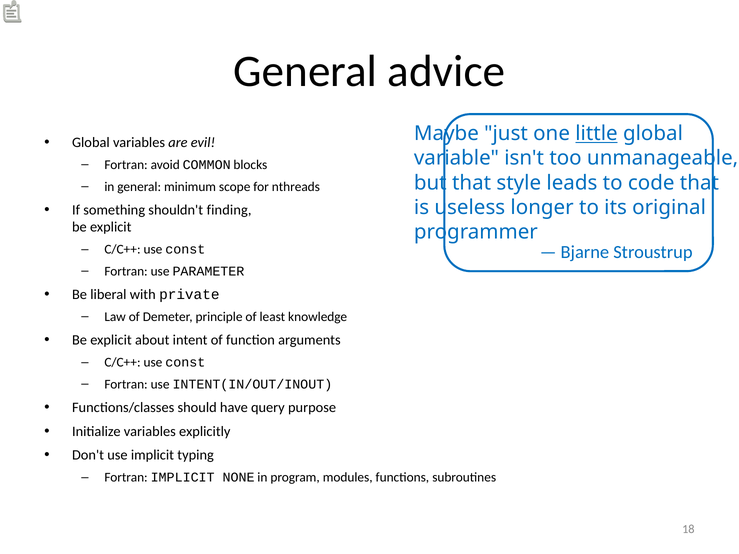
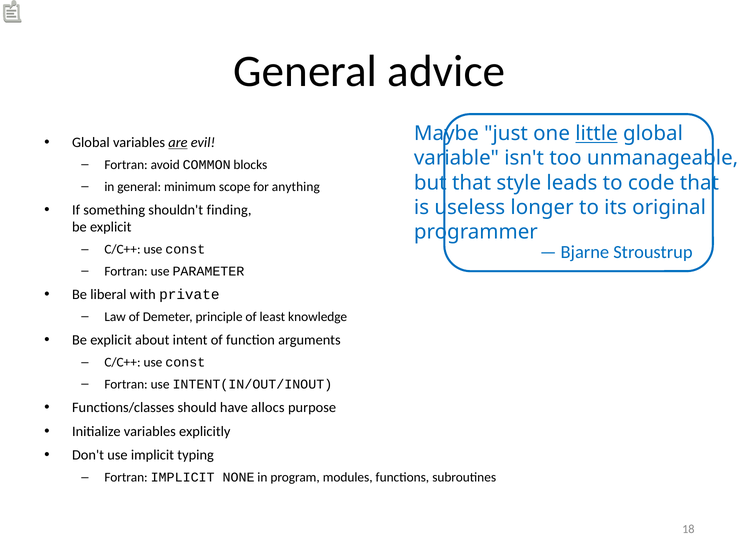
are underline: none -> present (178, 143)
nthreads: nthreads -> anything (296, 187)
query: query -> allocs (268, 408)
